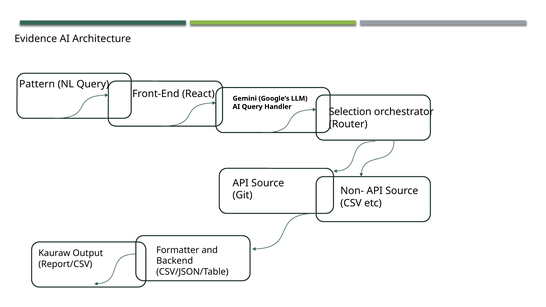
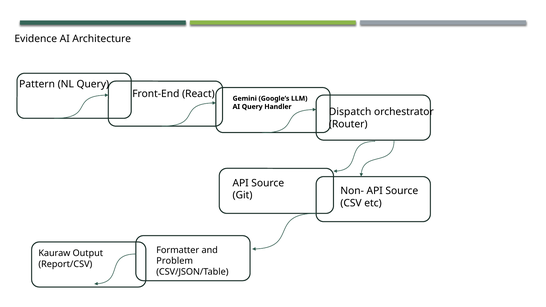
Selection: Selection -> Dispatch (350, 112)
Backend: Backend -> Problem (175, 261)
